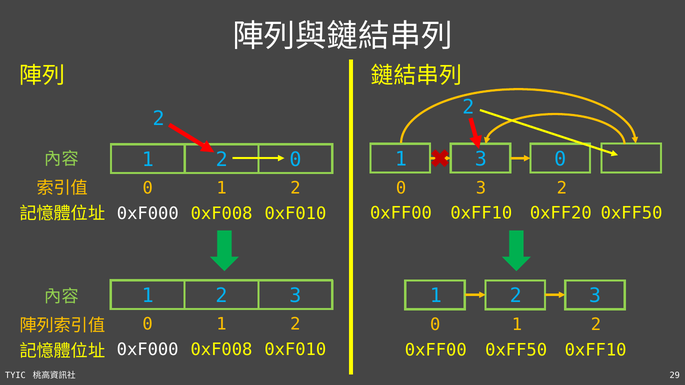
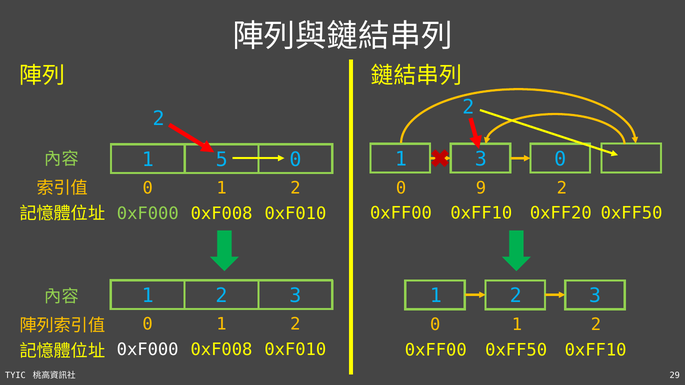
2: 2 -> 5 (222, 160)
0 3: 3 -> 9 (481, 188)
0xF000 colour: white -> light green (148, 214)
